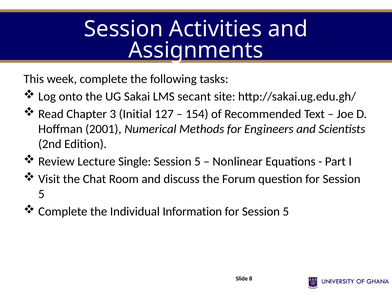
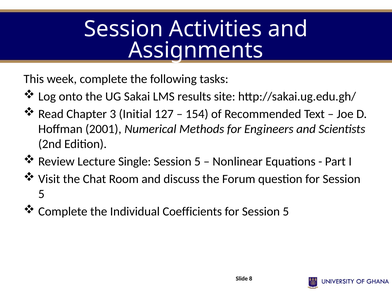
secant: secant -> results (194, 96)
Information: Information -> Coefficients (192, 212)
